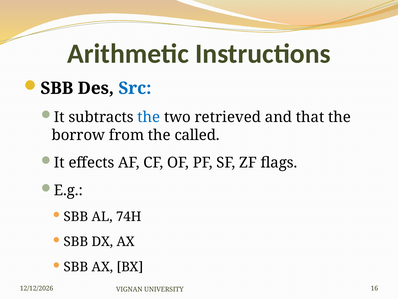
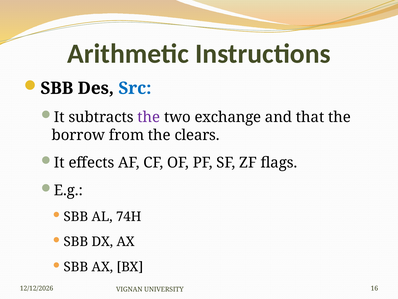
the colour: blue -> purple (149, 117)
retrieved: retrieved -> exchange (228, 117)
called: called -> clears (197, 135)
